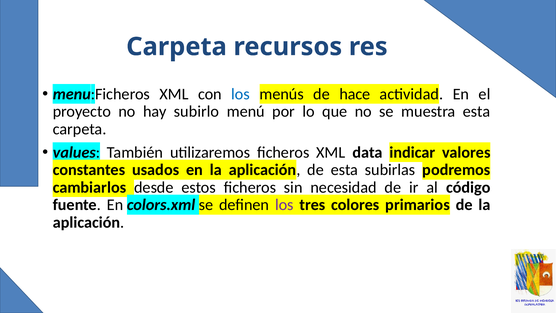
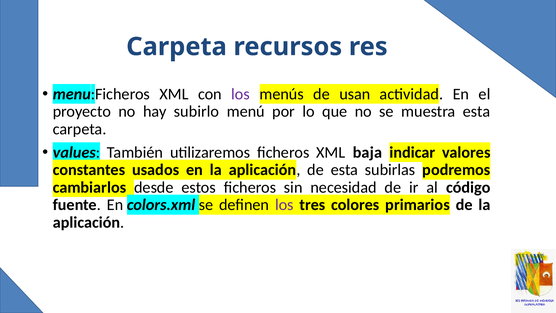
los colour: blue -> purple (241, 94)
hace: hace -> usan (355, 94)
data: data -> baja (367, 152)
